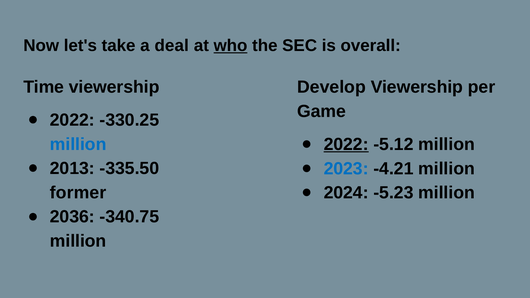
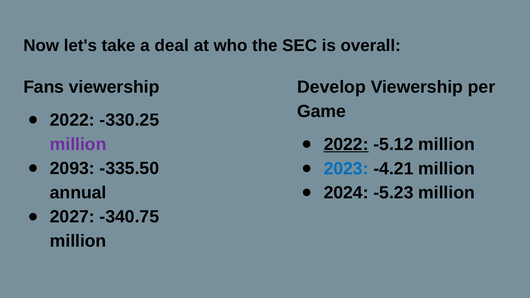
who underline: present -> none (230, 45)
Time: Time -> Fans (44, 87)
million colour: blue -> purple (78, 144)
2013: 2013 -> 2093 (72, 169)
former: former -> annual (78, 193)
2036: 2036 -> 2027 (72, 217)
